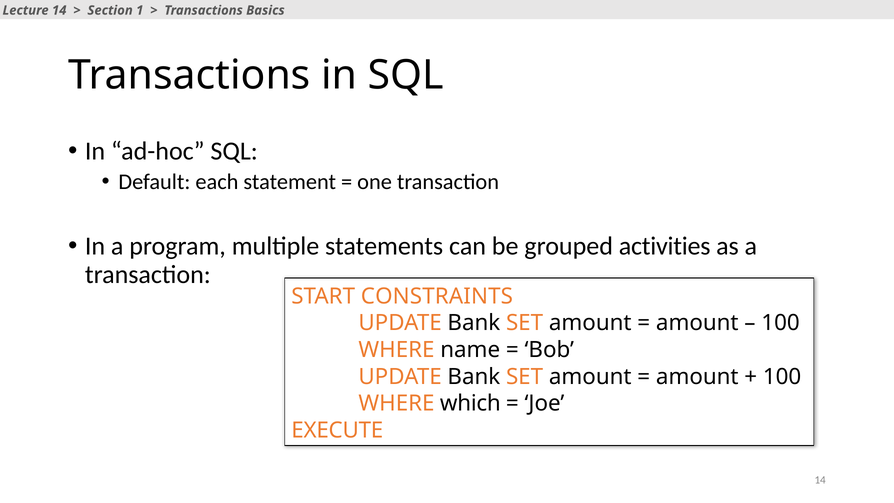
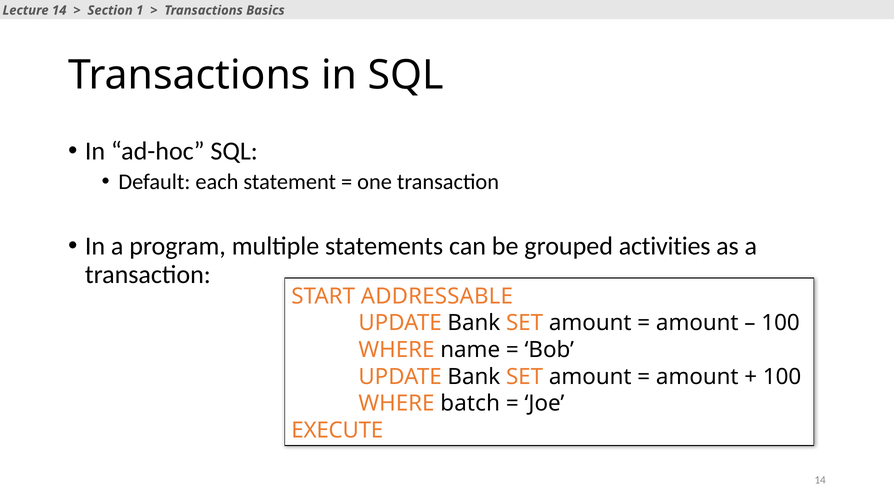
CONSTRAINTS: CONSTRAINTS -> ADDRESSABLE (437, 296)
which: which -> batch (470, 403)
